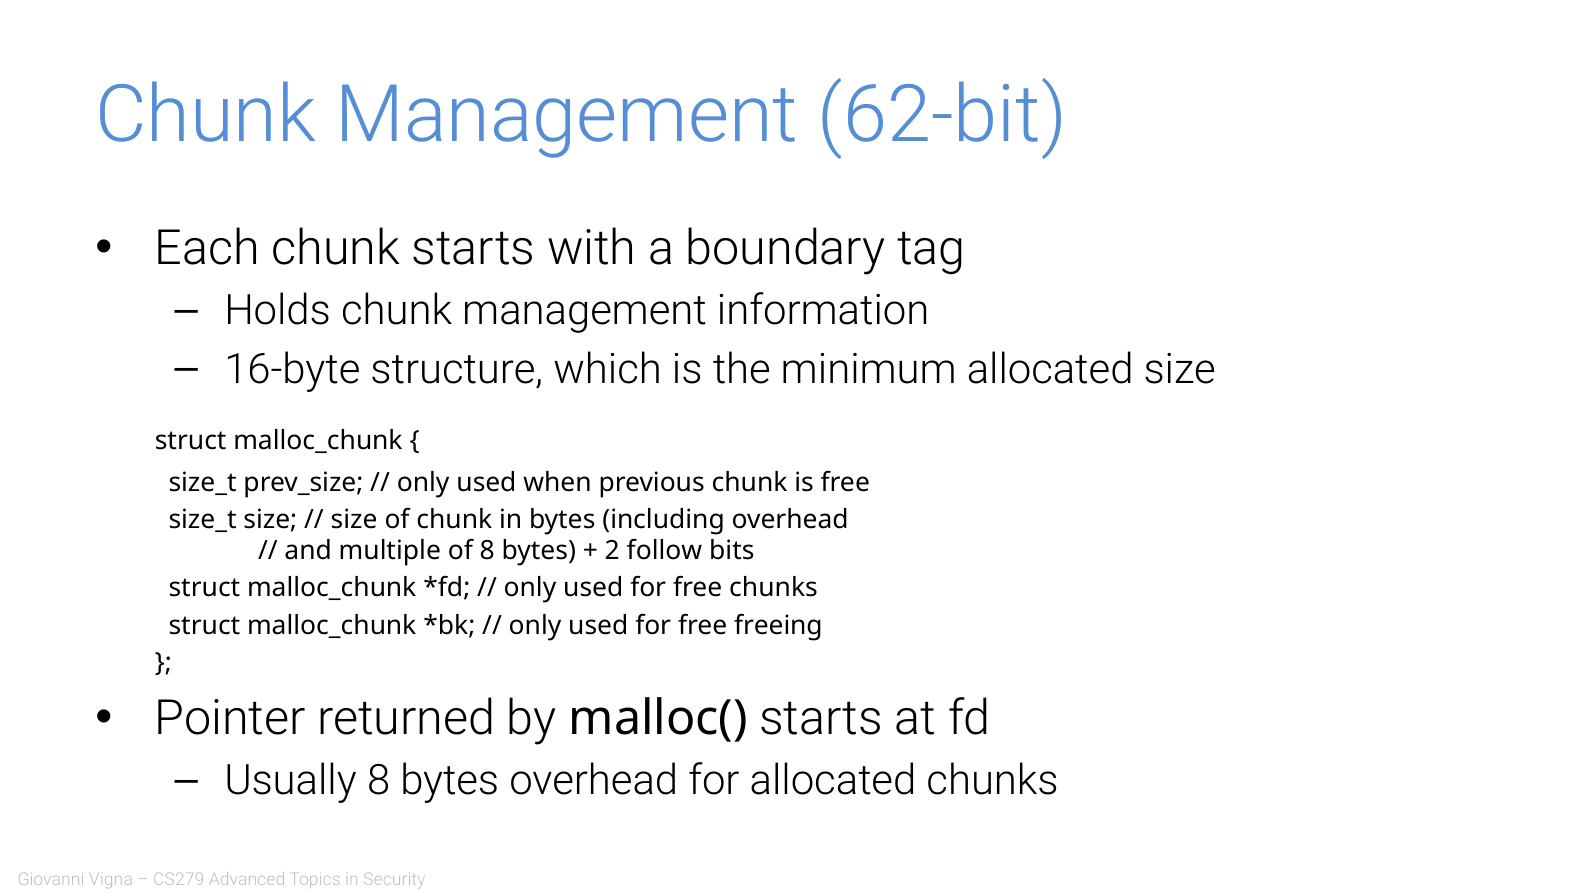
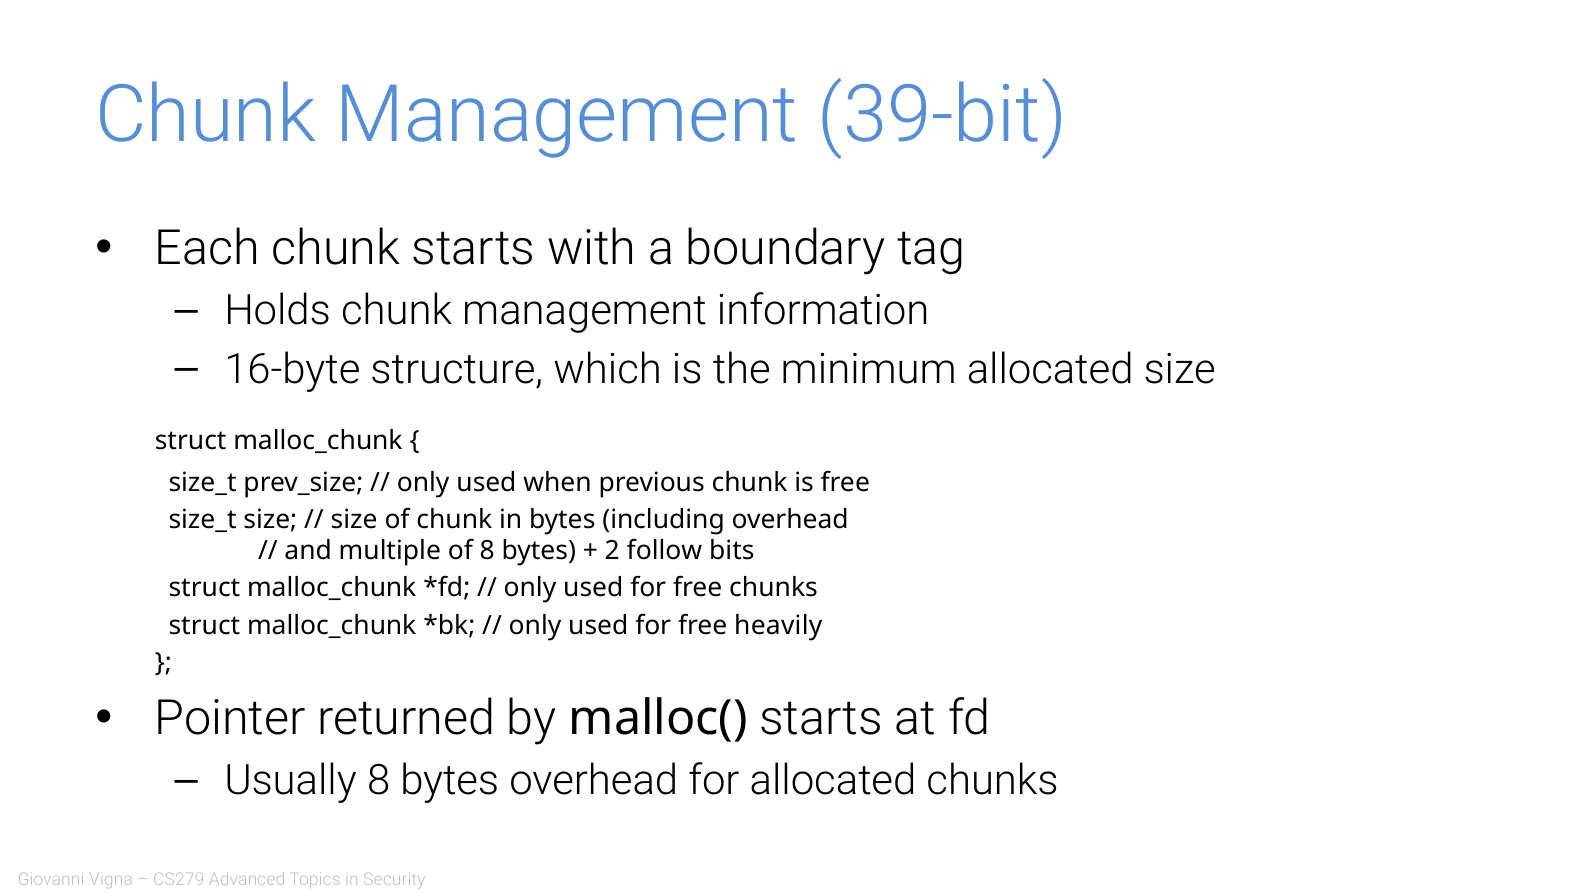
62-bit: 62-bit -> 39-bit (942, 116)
freeing: freeing -> heavily (778, 626)
